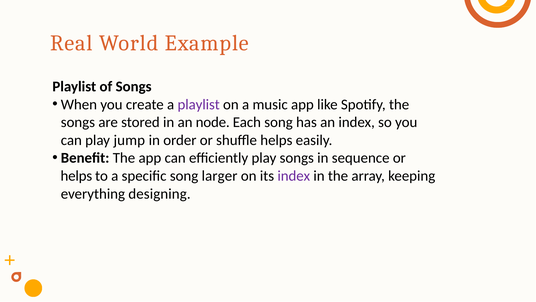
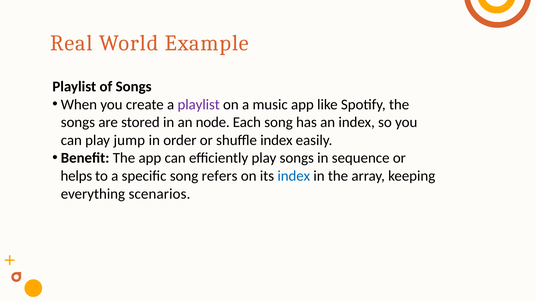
shuffle helps: helps -> index (276, 140)
larger: larger -> refers (220, 176)
index colour: purple -> blue (294, 176)
designing: designing -> scenarios (159, 194)
